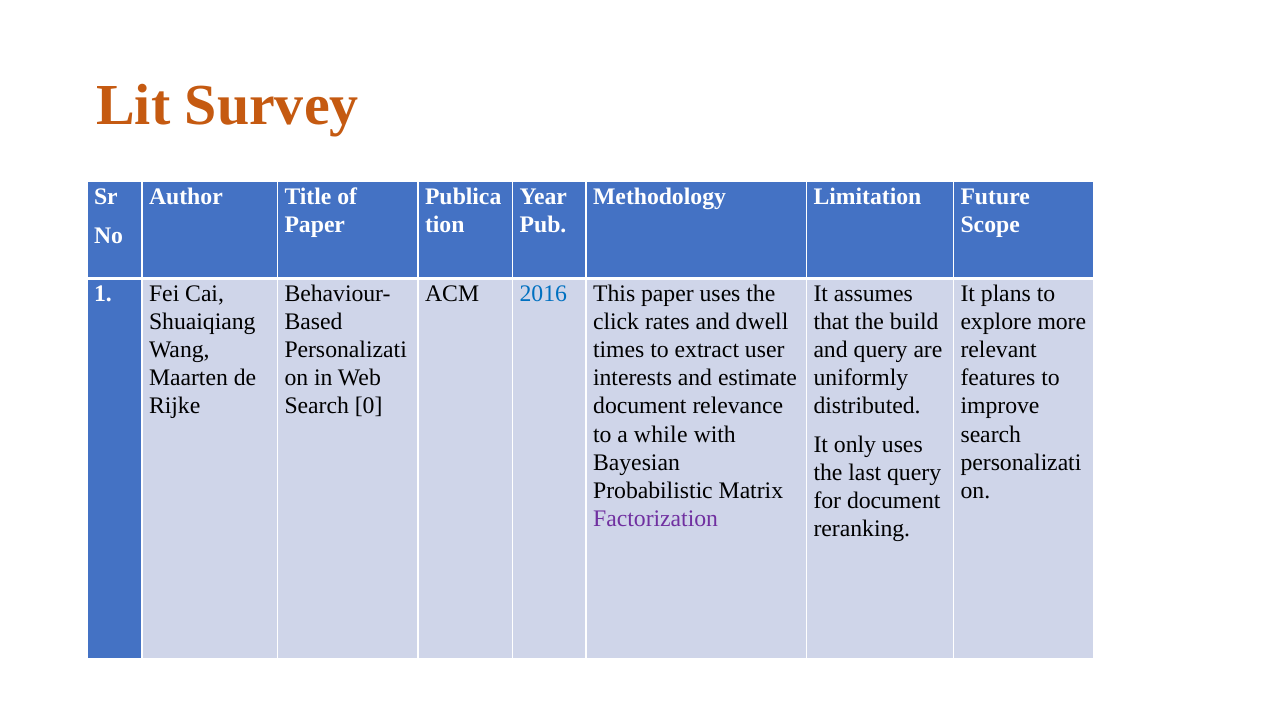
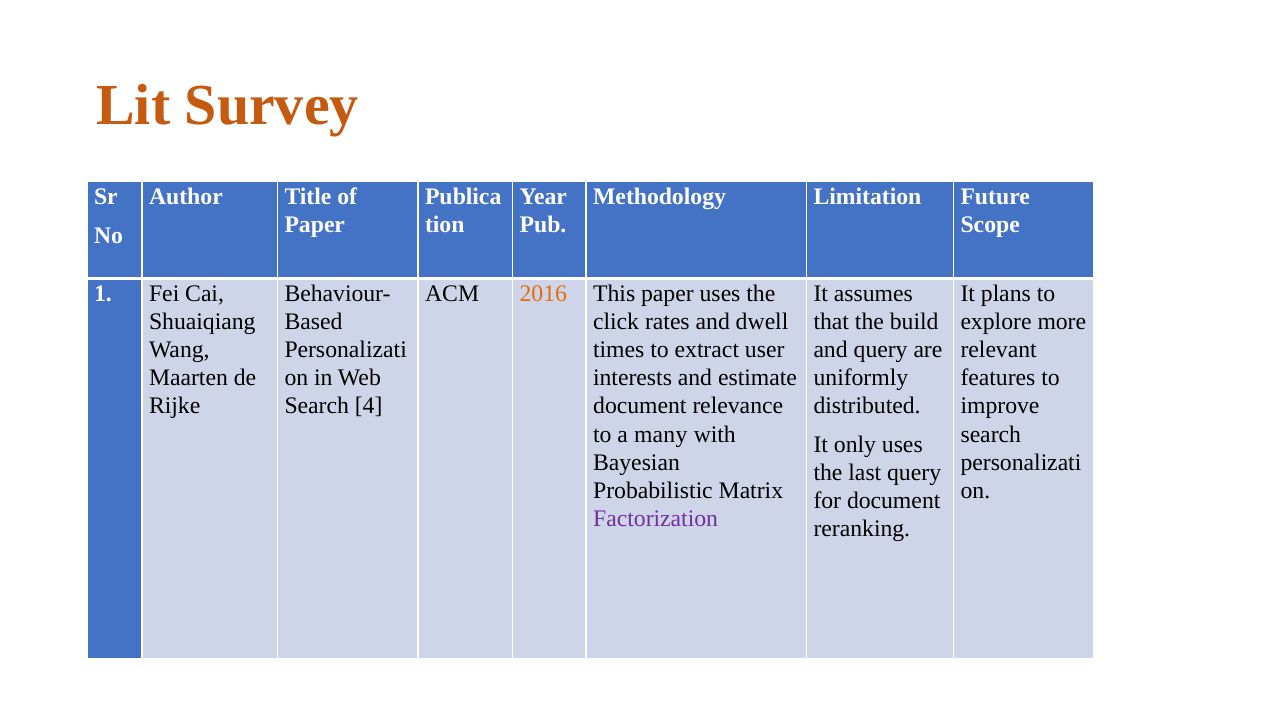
2016 colour: blue -> orange (543, 293)
0: 0 -> 4 (369, 406)
while: while -> many (661, 434)
